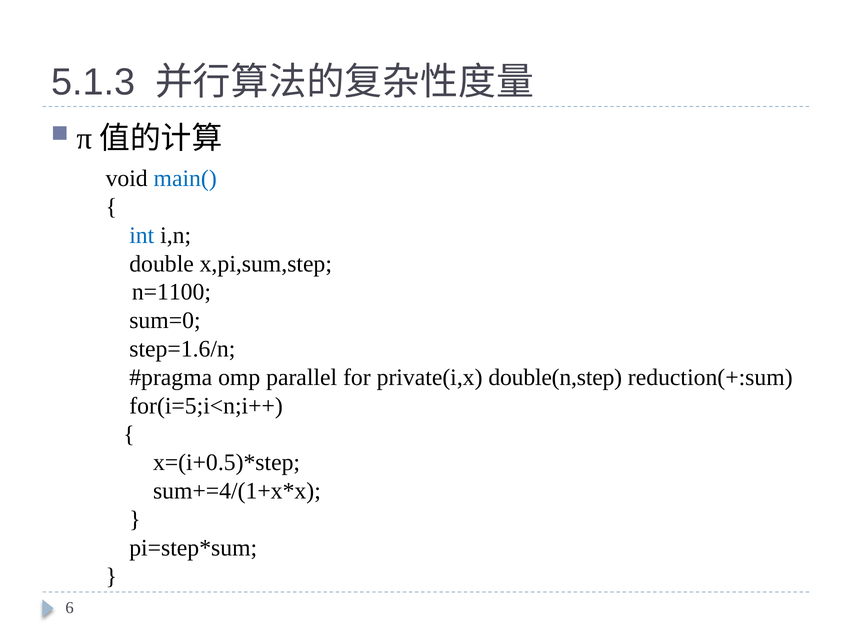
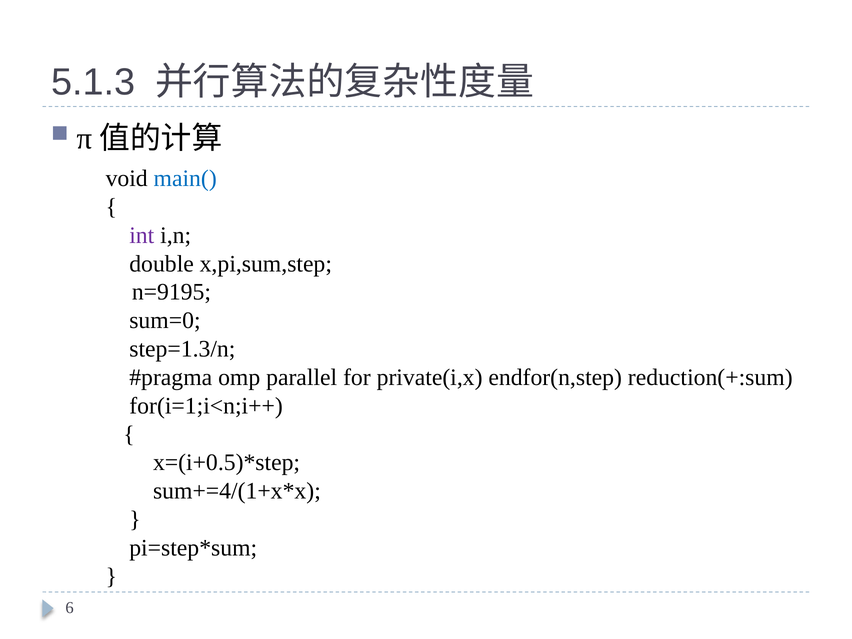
int colour: blue -> purple (142, 235)
n=1100: n=1100 -> n=9195 (171, 292)
step=1.6/n: step=1.6/n -> step=1.3/n (182, 349)
double(n,step: double(n,step -> endfor(n,step (555, 377)
for(i=5;i<n;i++: for(i=5;i<n;i++ -> for(i=1;i<n;i++ (206, 406)
